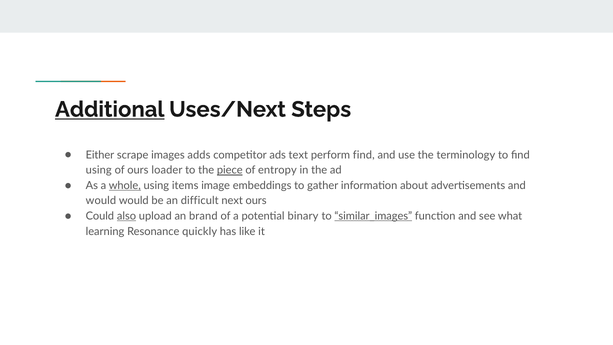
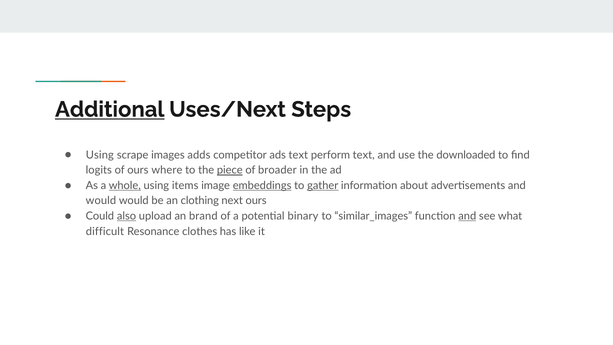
Either: Either -> Using (100, 155)
perform find: find -> text (364, 155)
terminology: terminology -> downloaded (466, 155)
using: using -> logits (99, 170)
loader: loader -> where (167, 170)
entropy: entropy -> broader (277, 170)
embeddings underline: none -> present (262, 185)
gather underline: none -> present (323, 185)
difficult: difficult -> clothing (200, 201)
similar_images underline: present -> none (373, 216)
and underline: none -> present (467, 216)
learning: learning -> difficult (105, 231)
quickly: quickly -> clothes (200, 231)
